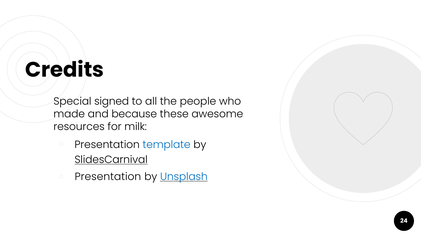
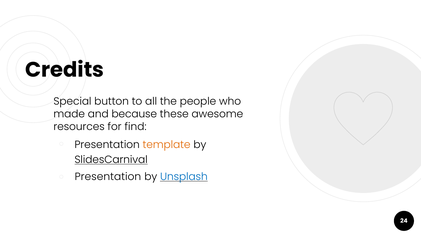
signed: signed -> button (112, 101)
milk: milk -> find (135, 127)
template colour: blue -> orange (167, 145)
